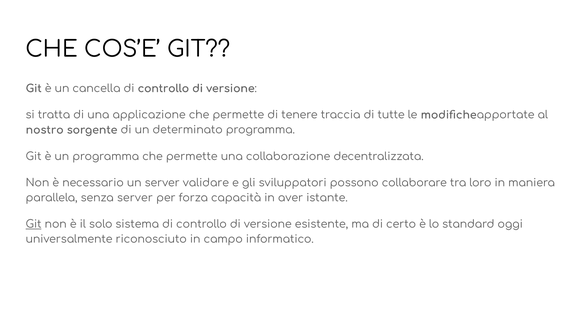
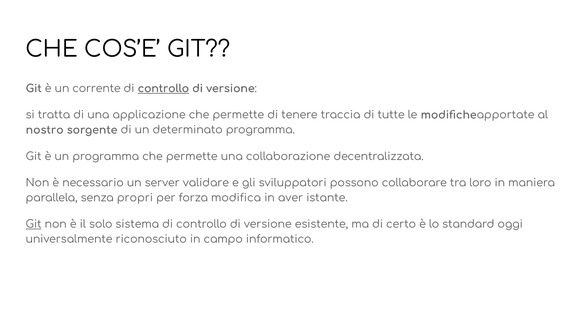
cancella: cancella -> corrente (97, 88)
controllo underline: none -> present (163, 88)
senza server: server -> propri (135, 198)
capacità: capacità -> modifica (236, 198)
